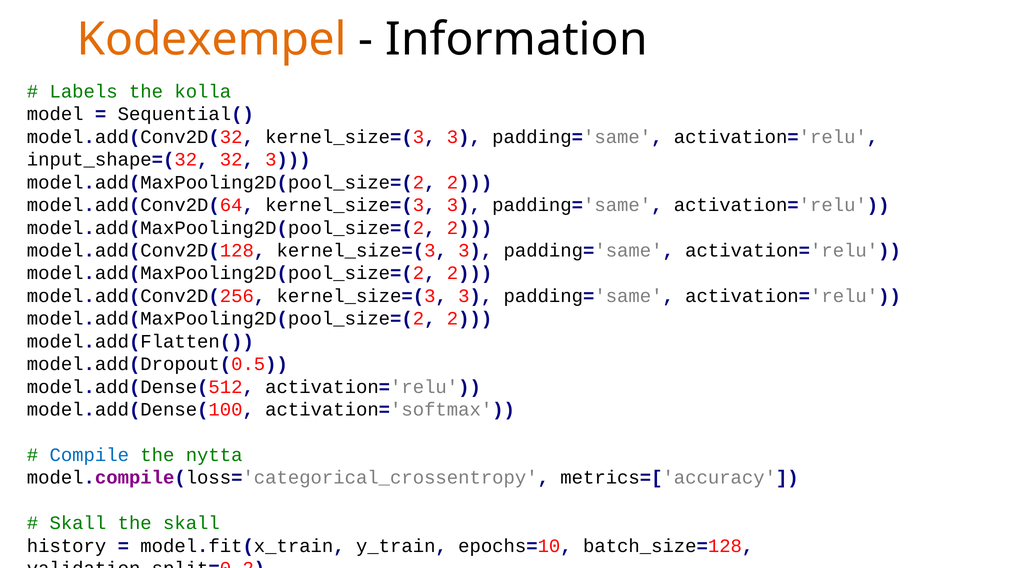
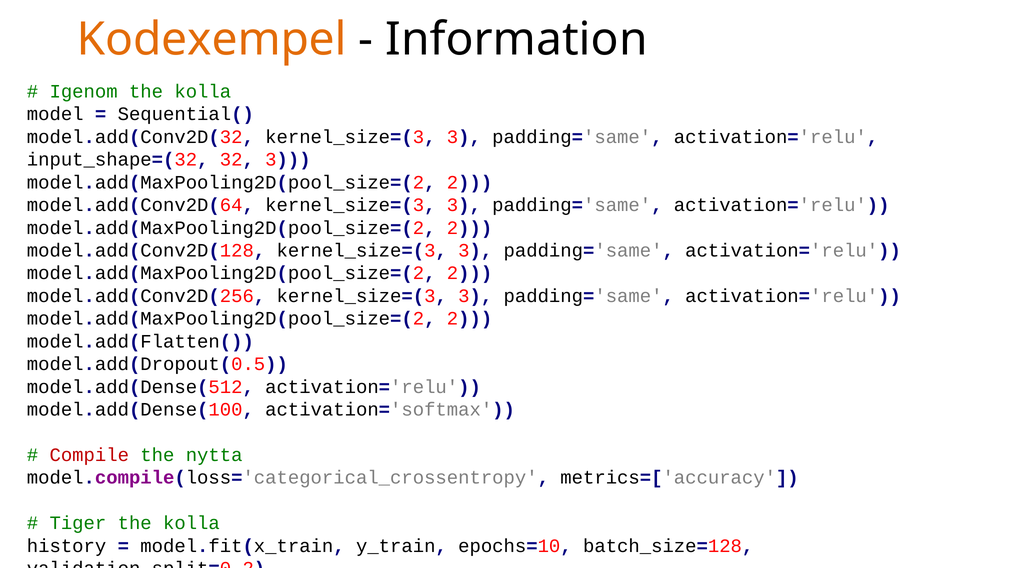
Labels: Labels -> Igenom (84, 91)
Compile colour: blue -> red (89, 455)
Skall: Skall -> Tiger (78, 523)
skall: skall -> kolla (191, 523)
